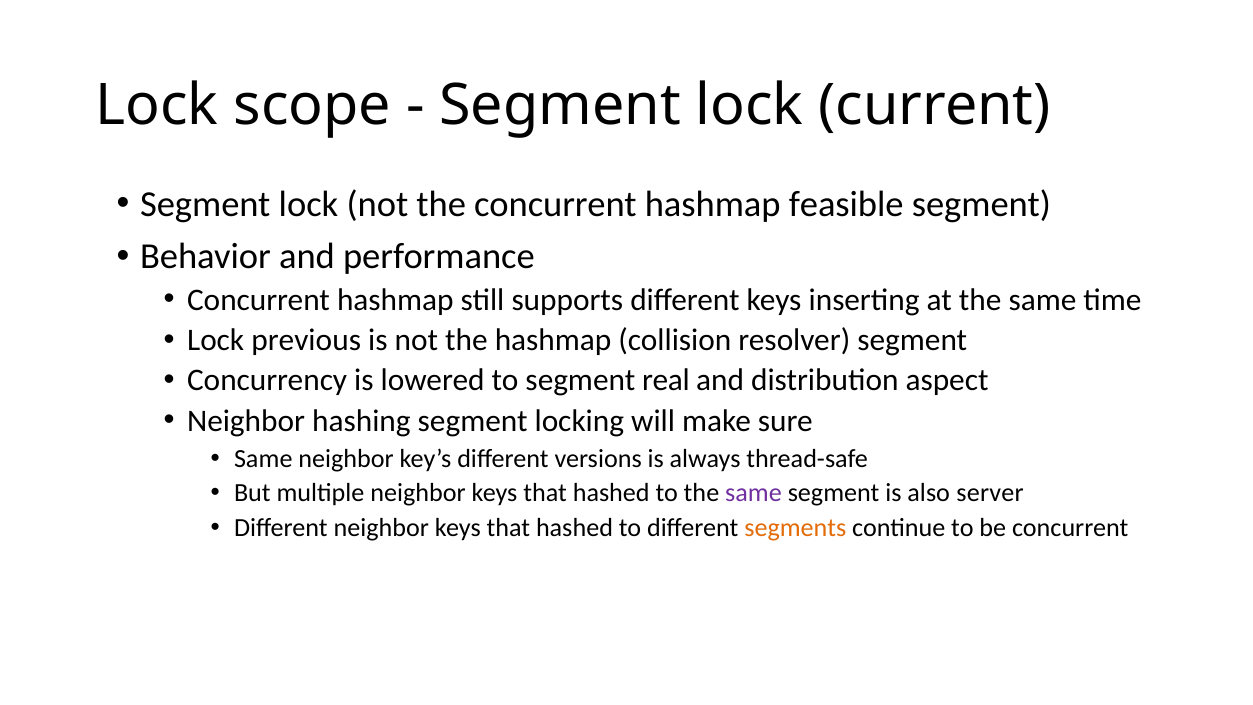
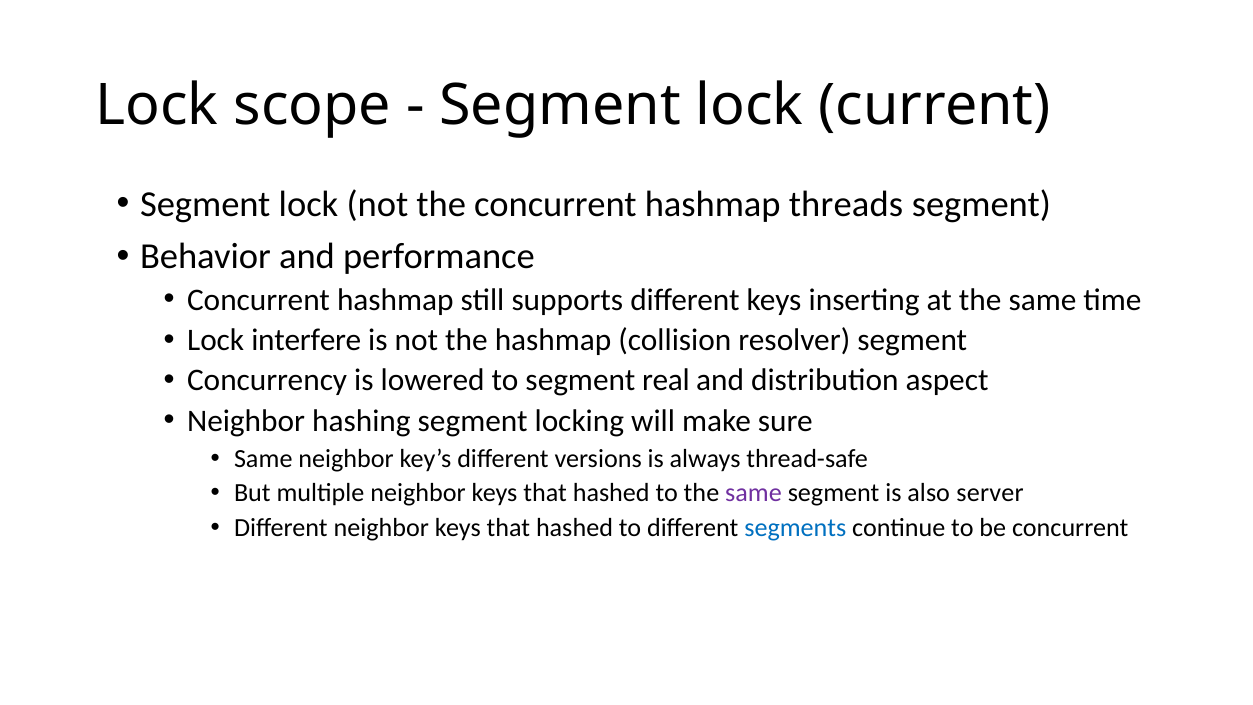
feasible: feasible -> threads (846, 204)
previous: previous -> interfere (306, 340)
segments colour: orange -> blue (795, 528)
